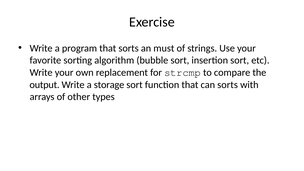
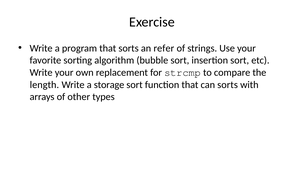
must: must -> refer (164, 48)
output: output -> length (44, 85)
